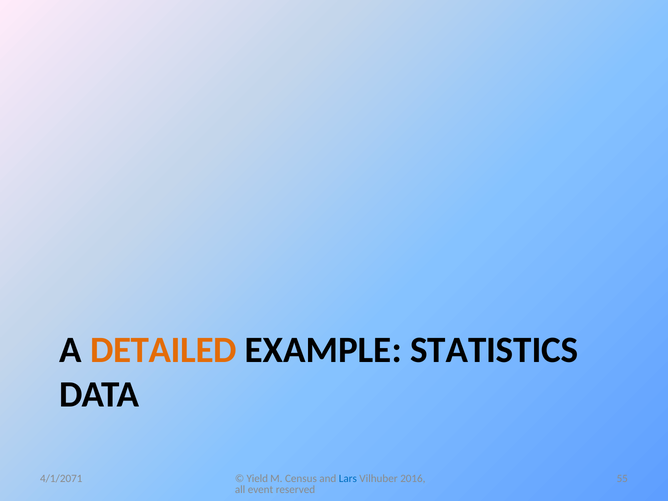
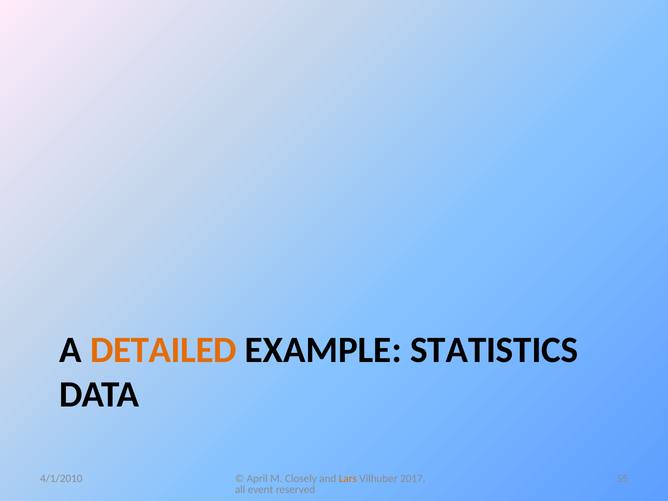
Yield: Yield -> April (257, 478)
Census: Census -> Closely (301, 478)
Lars colour: blue -> orange (348, 478)
2016: 2016 -> 2017 (413, 478)
4/1/2071: 4/1/2071 -> 4/1/2010 (61, 478)
